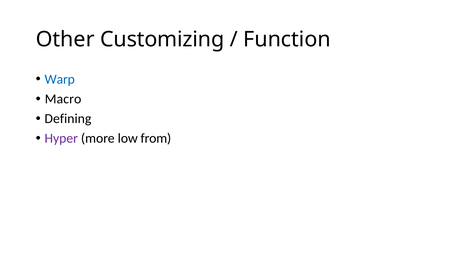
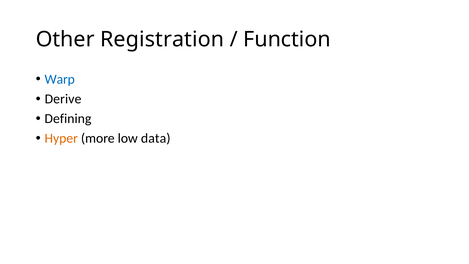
Customizing: Customizing -> Registration (162, 39)
Macro: Macro -> Derive (63, 99)
Hyper colour: purple -> orange (61, 138)
from: from -> data (156, 138)
